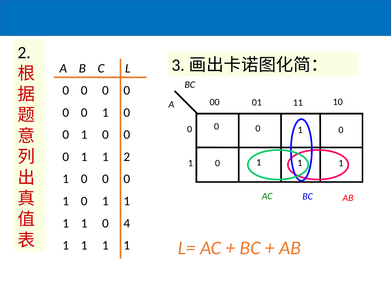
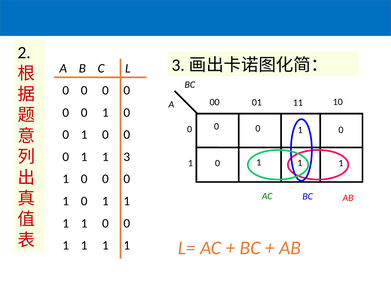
1 2: 2 -> 3 (127, 157)
4: 4 -> 0 (127, 223)
